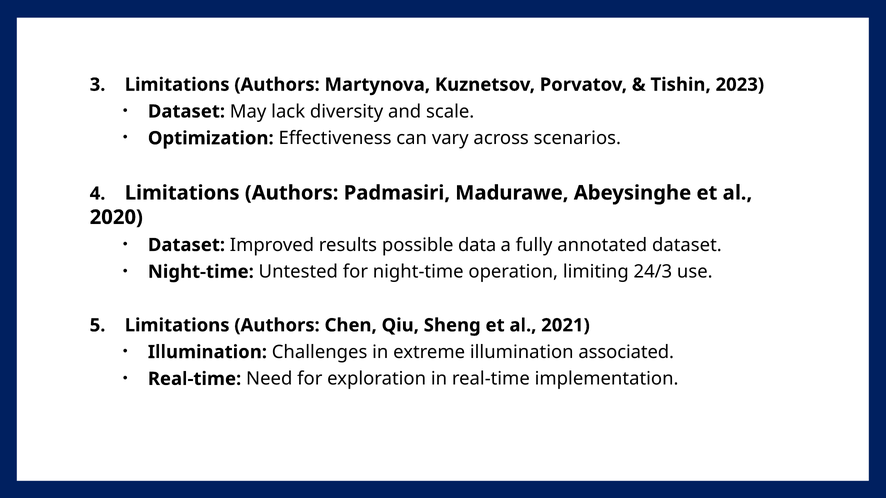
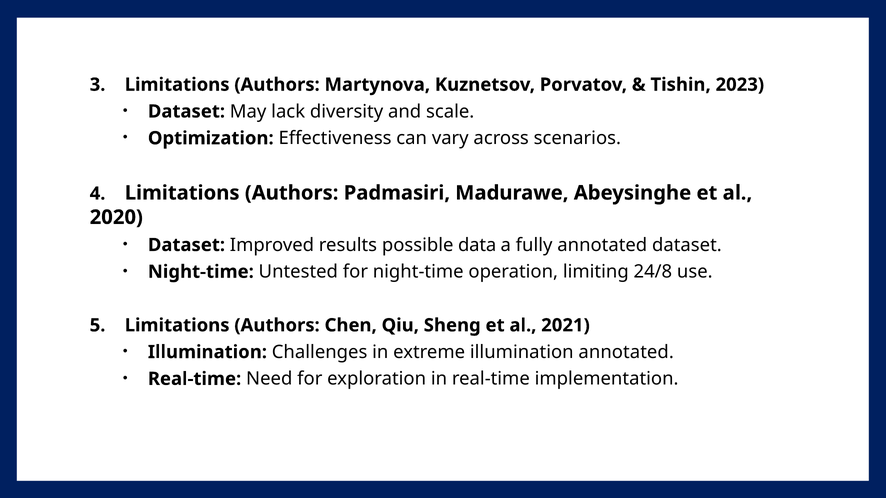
24/3: 24/3 -> 24/8 (653, 272)
illumination associated: associated -> annotated (626, 352)
